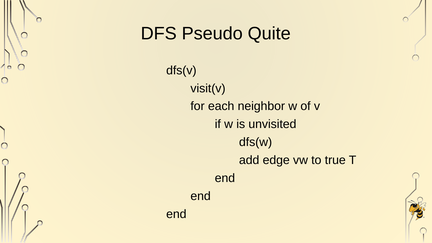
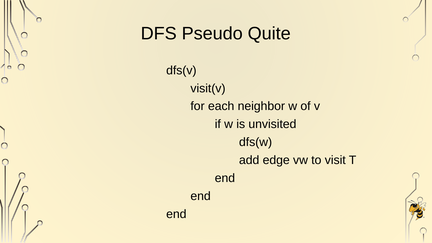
true: true -> visit (335, 160)
